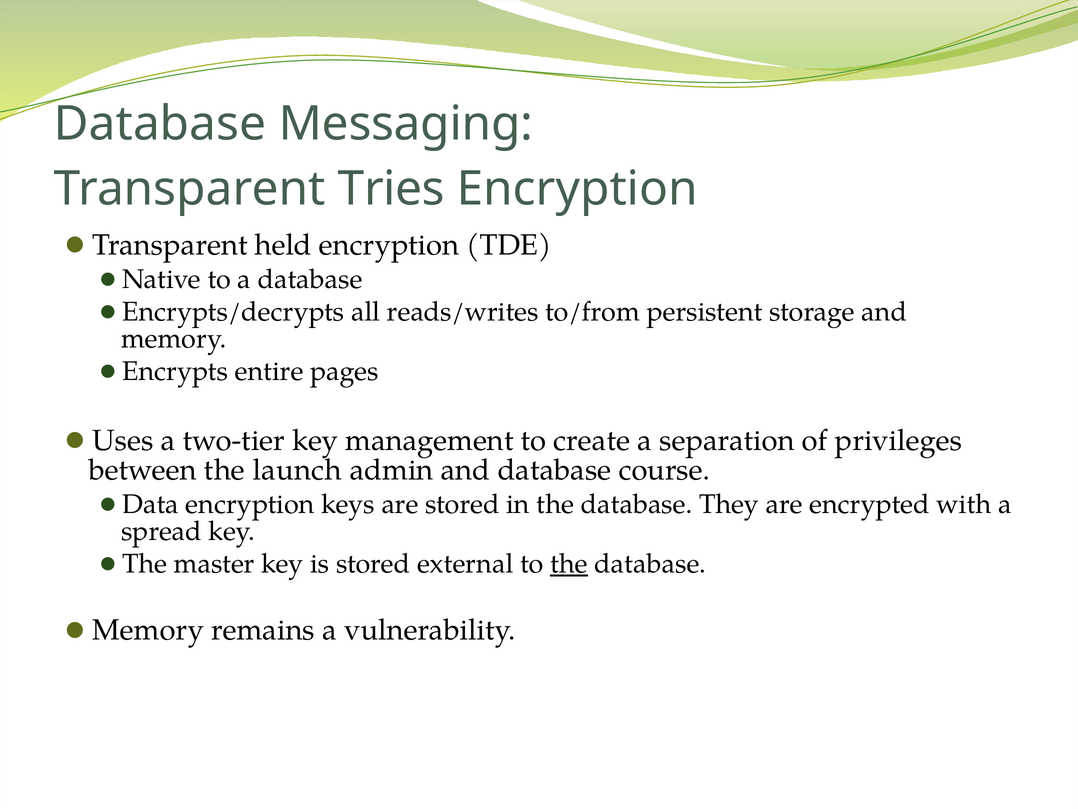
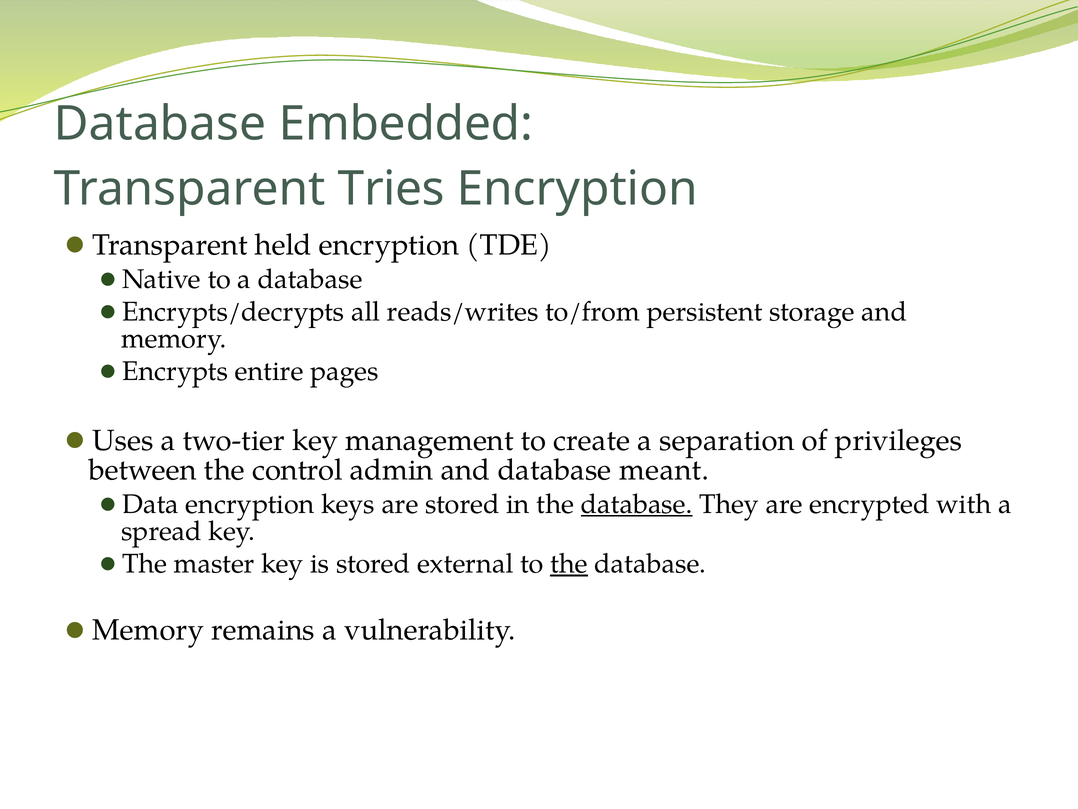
Messaging: Messaging -> Embedded (406, 124)
launch: launch -> control (297, 470)
course: course -> meant (664, 470)
database underline: none -> present (637, 504)
